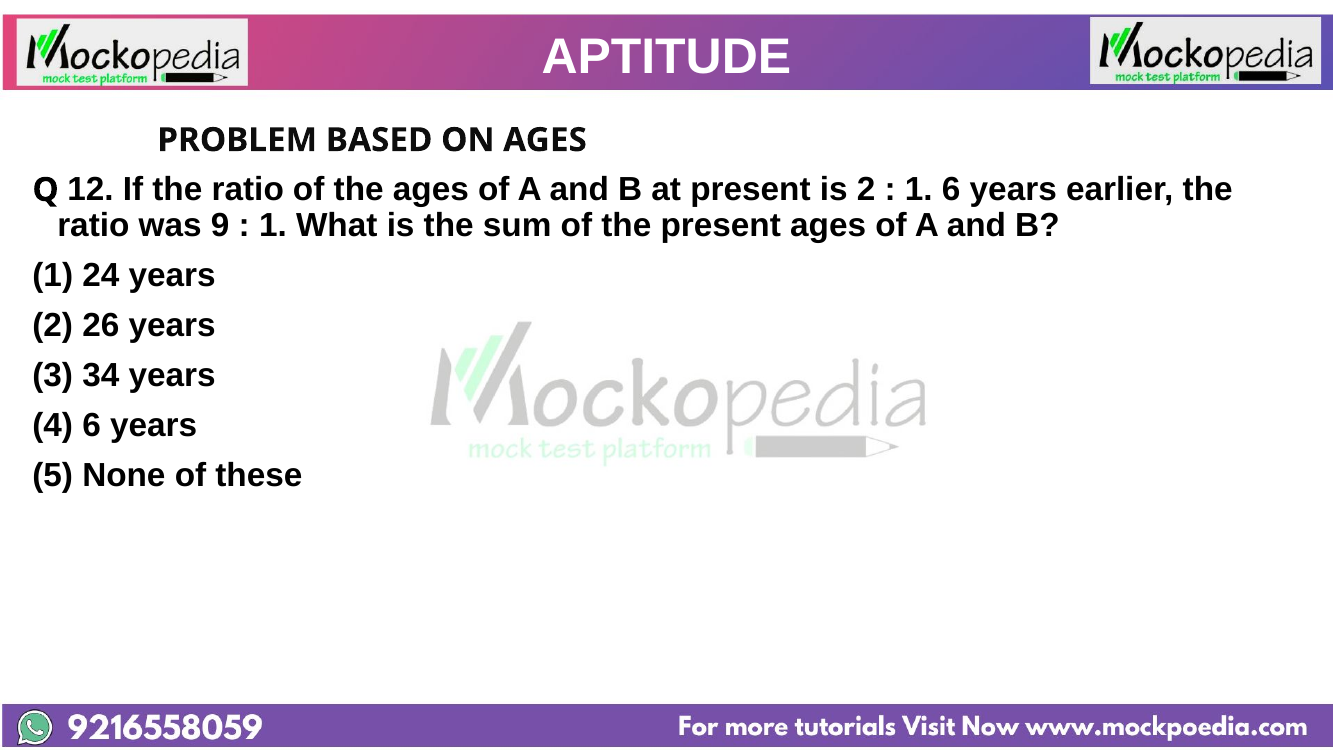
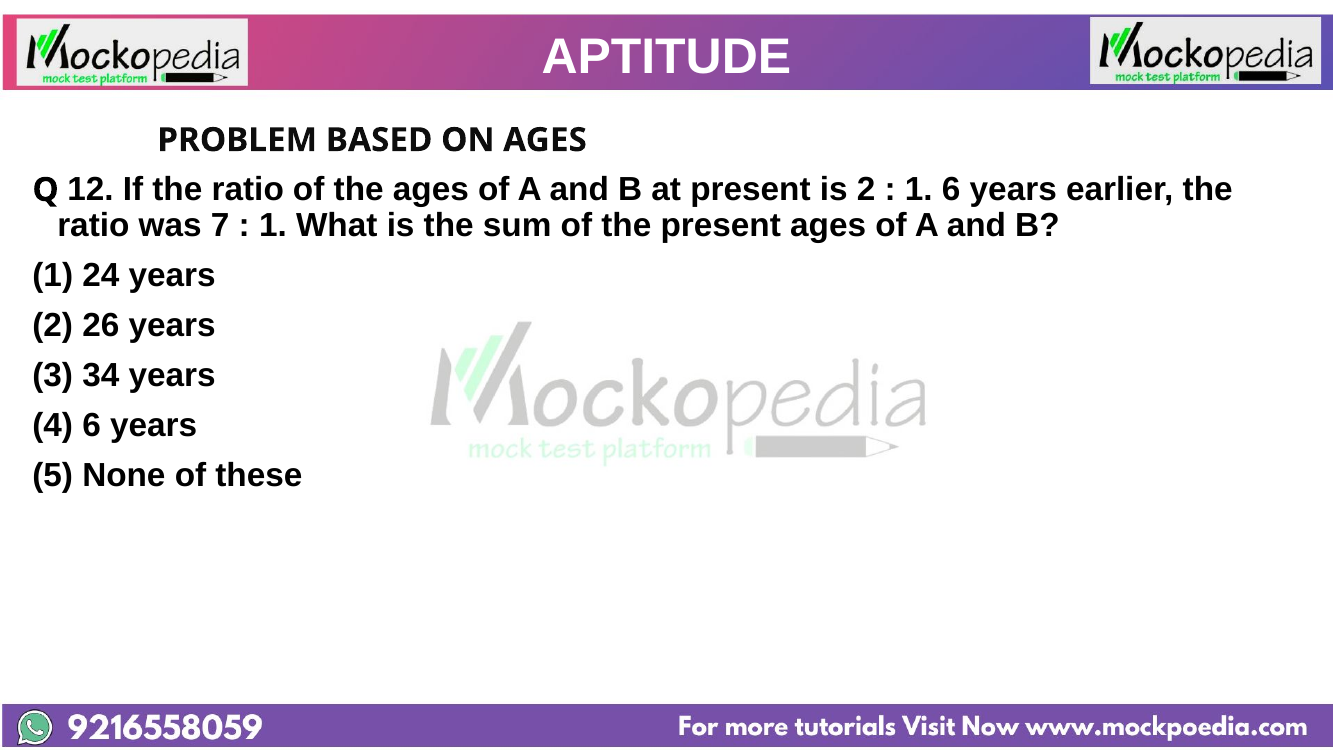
9: 9 -> 7 (220, 226)
